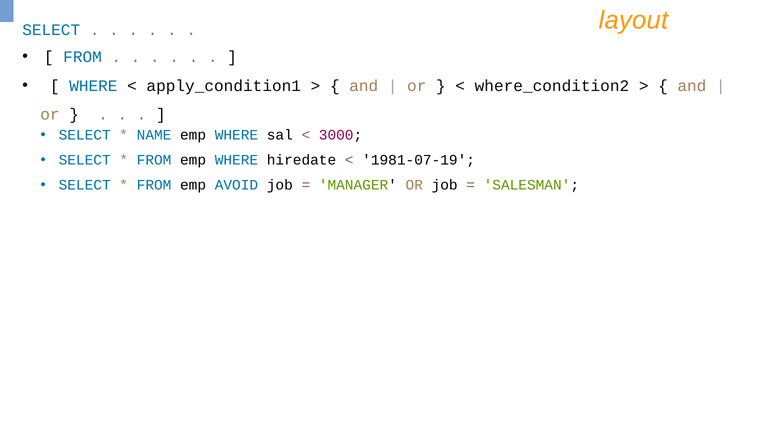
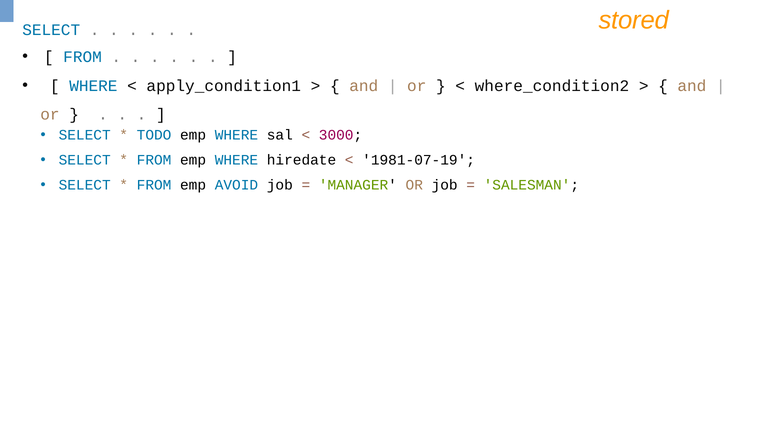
layout: layout -> stored (634, 20)
NAME: NAME -> TODO (154, 135)
